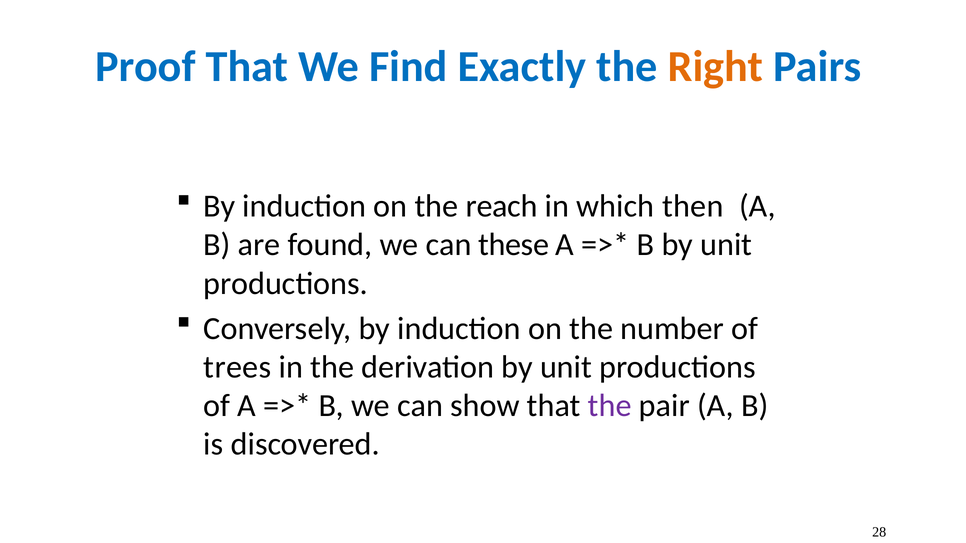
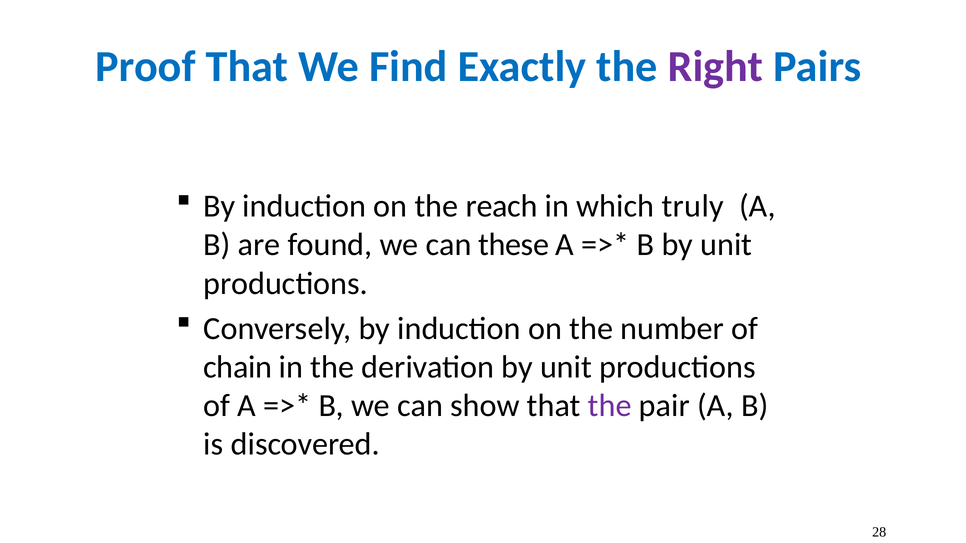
Right colour: orange -> purple (715, 66)
then: then -> truly (693, 206)
trees: trees -> chain (238, 367)
